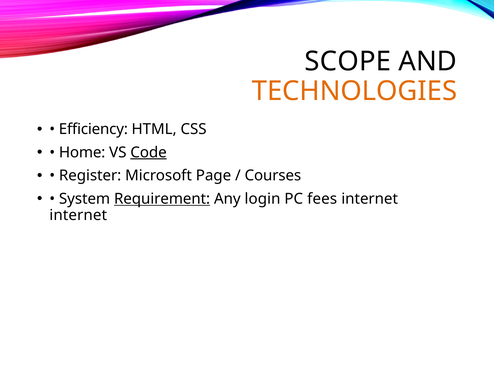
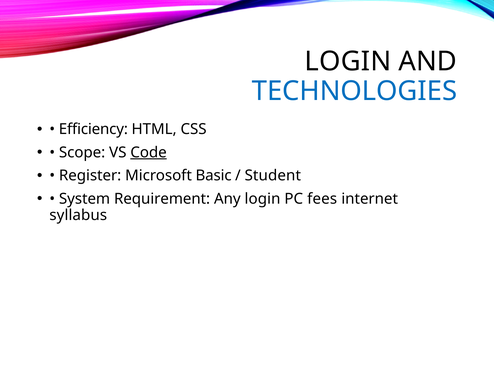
SCOPE: SCOPE -> LOGIN (348, 61)
TECHNOLOGIES colour: orange -> blue (354, 91)
Home: Home -> Scope (82, 152)
Page: Page -> Basic (214, 175)
Courses: Courses -> Student (273, 175)
Requirement underline: present -> none (162, 199)
internet: internet -> syllabus (78, 215)
